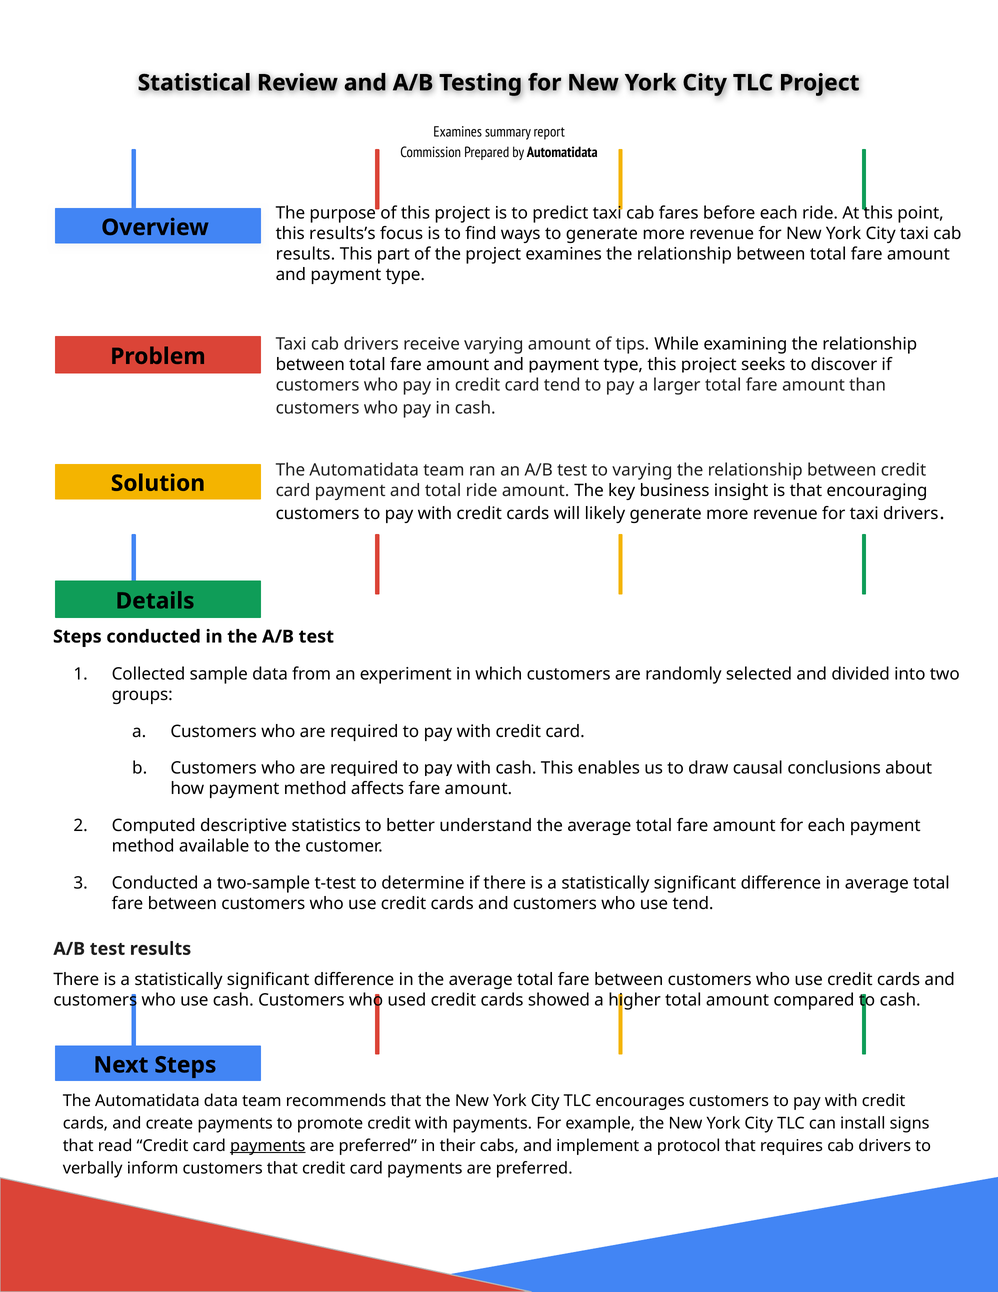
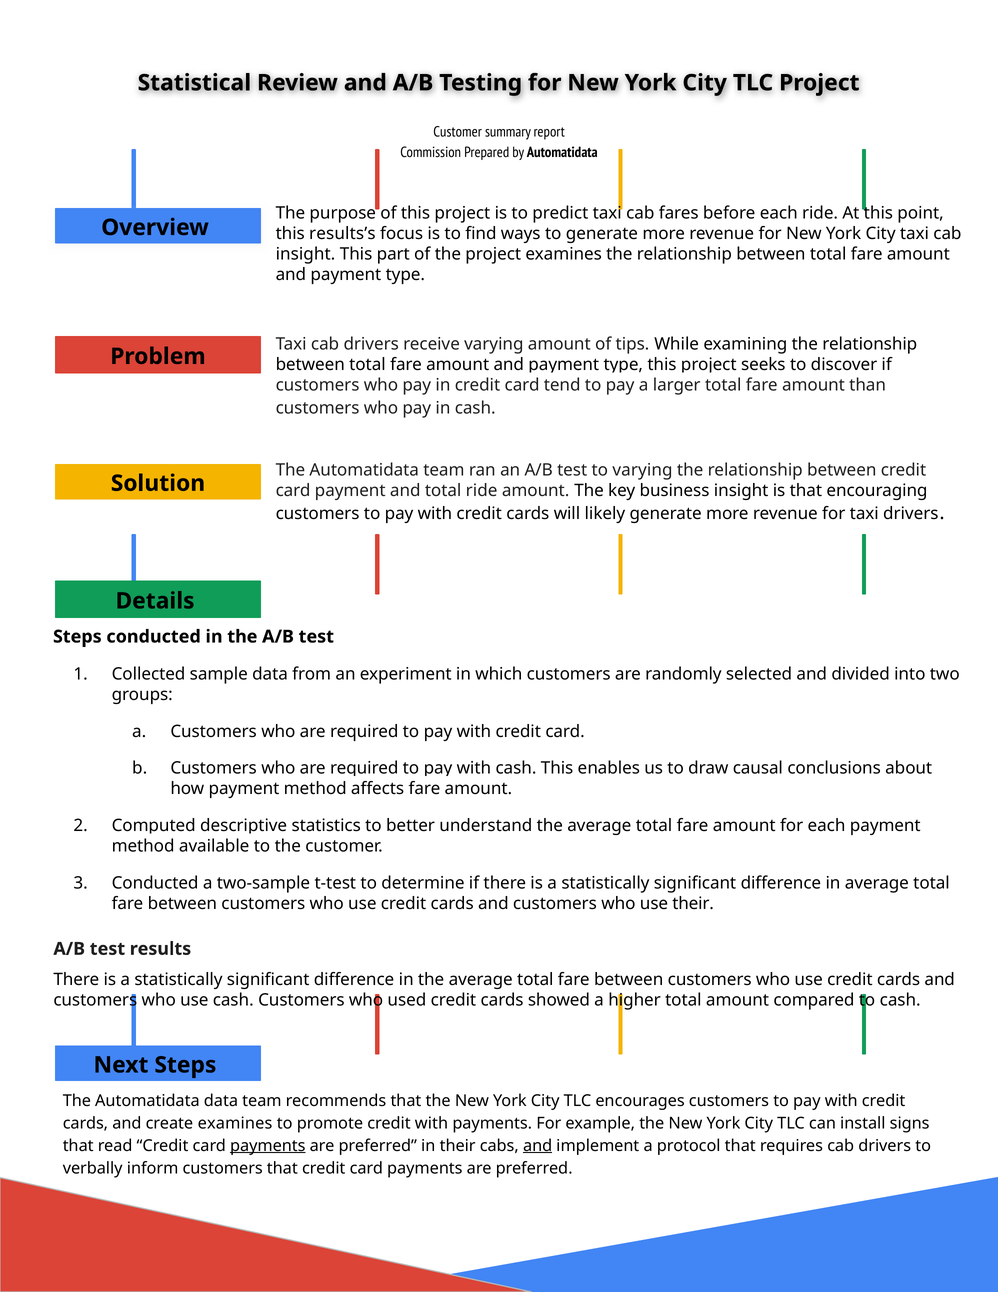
Examines: Examines -> Customer (458, 132)
results: results -> insight (305, 254)
use tend: tend -> their (693, 903)
create payments: payments -> examines (235, 1123)
and underline: none -> present (538, 1145)
